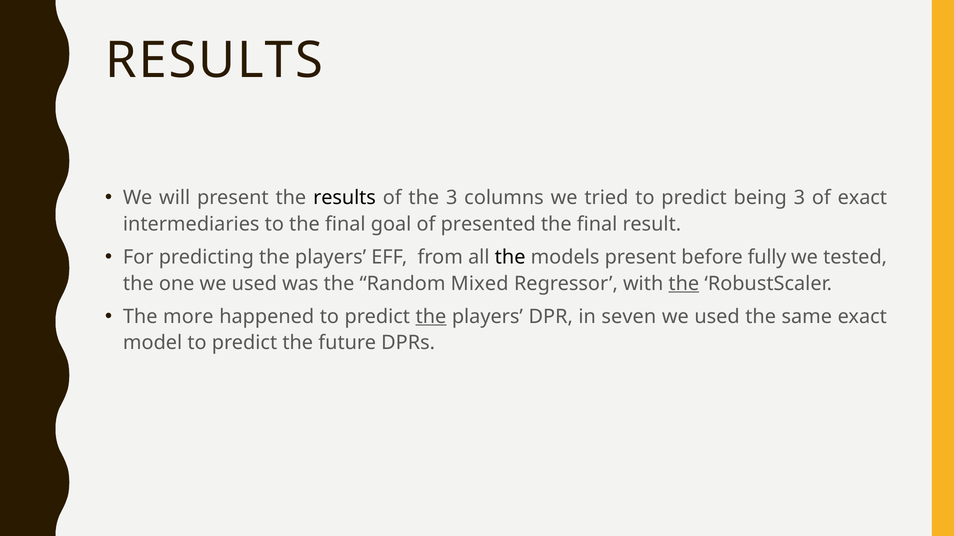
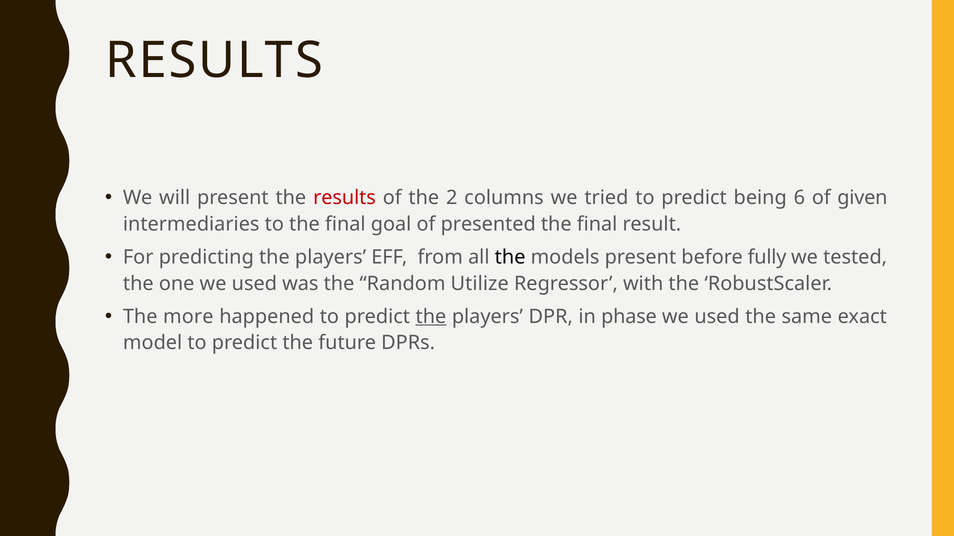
results colour: black -> red (345, 198)
the 3: 3 -> 2 (452, 198)
being 3: 3 -> 6 (799, 198)
of exact: exact -> given (862, 198)
Mixed: Mixed -> Utilize (480, 284)
the underline: present -> none (684, 284)
seven: seven -> phase (629, 317)
